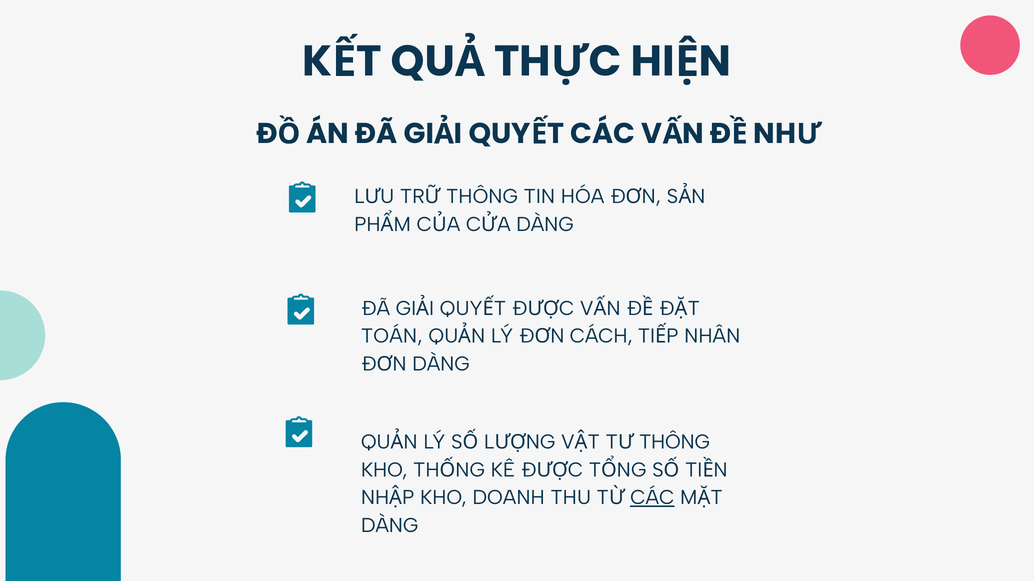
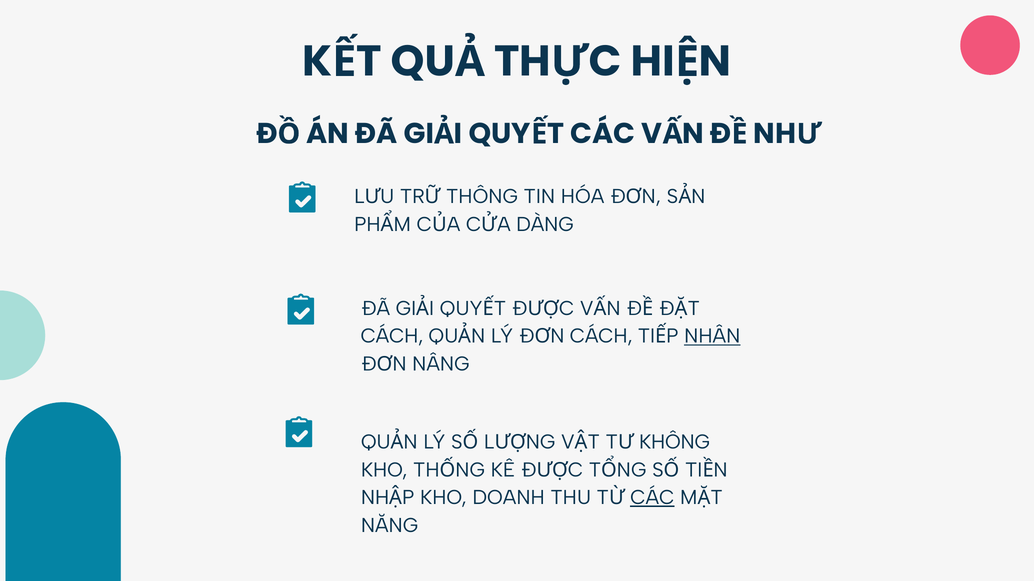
TOÁN: TOÁN -> CÁCH (392, 337)
NHÂN underline: none -> present (712, 337)
DÀNG: DÀNG -> NÂNG (441, 364)
THÔNG: THÔNG -> KHÔNG (675, 443)
DÀNG: DÀNG -> NĂNG (390, 526)
